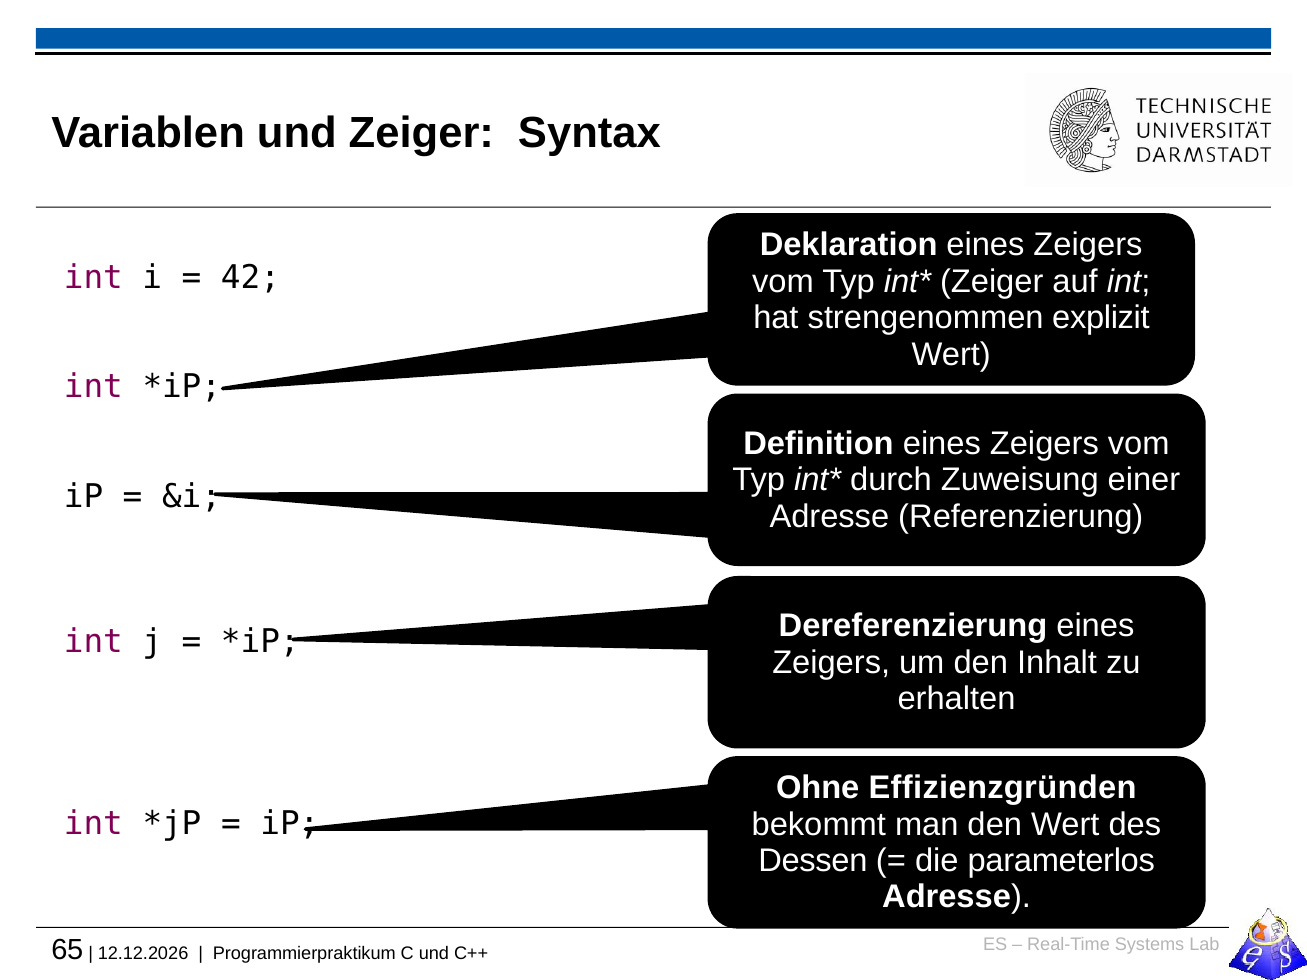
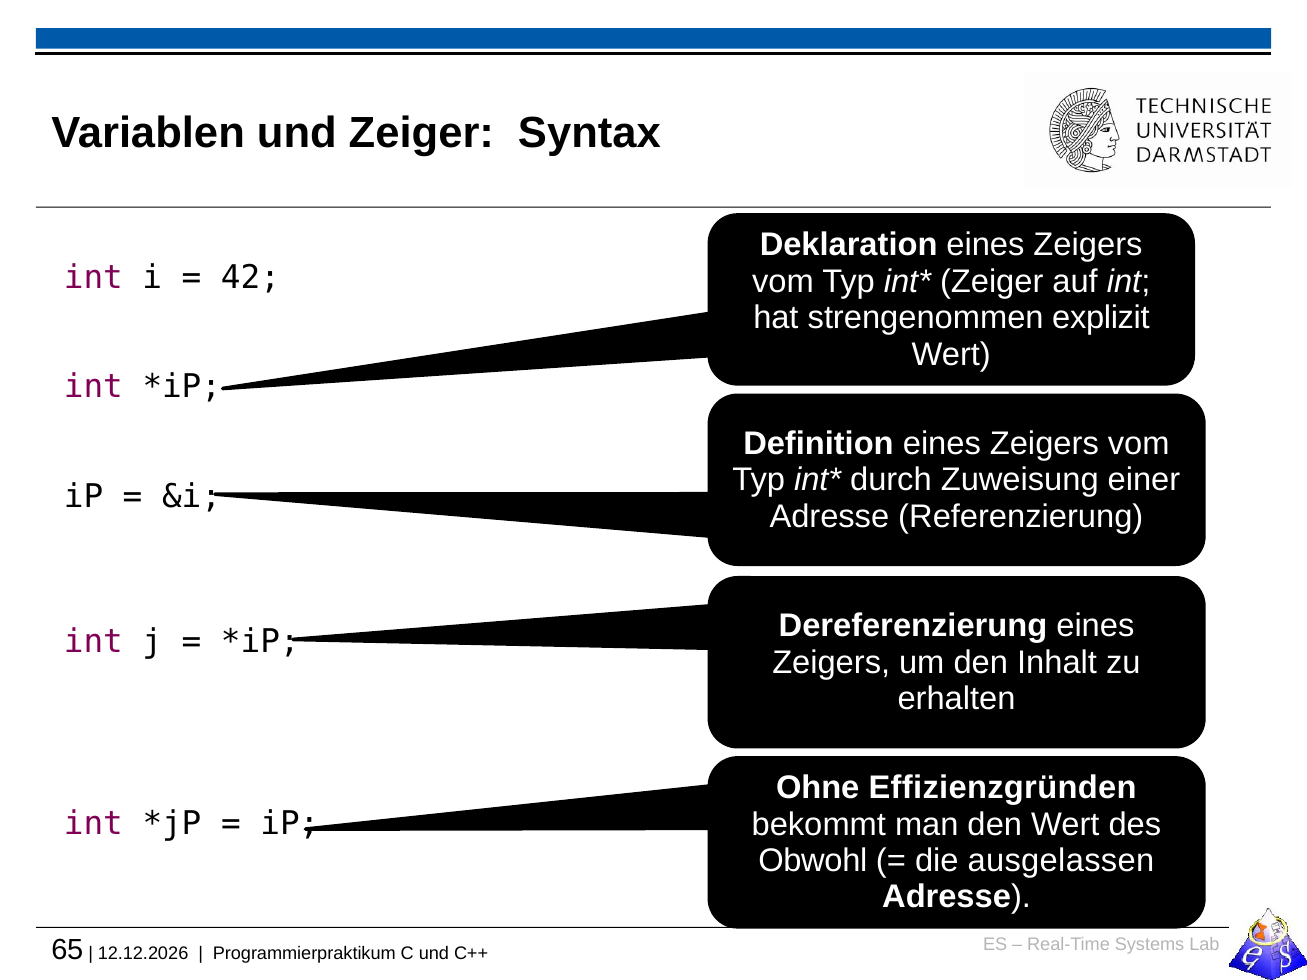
Dessen: Dessen -> Obwohl (813, 861)
parameterlos: parameterlos -> ausgelassen (1061, 861)
